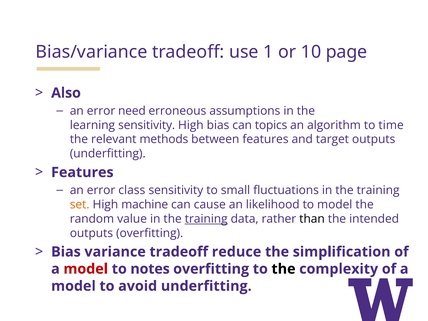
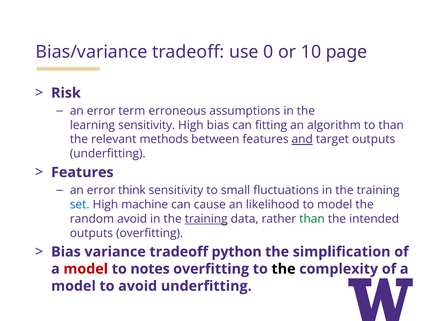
1: 1 -> 0 (268, 52)
Also: Also -> Risk (66, 93)
need: need -> term (132, 111)
topics: topics -> fitting (271, 125)
to time: time -> than (391, 125)
and underline: none -> present (302, 139)
class: class -> think (132, 190)
set colour: orange -> blue (80, 205)
random value: value -> avoid (132, 219)
than colour: black -> green (312, 219)
reduce: reduce -> python (237, 252)
